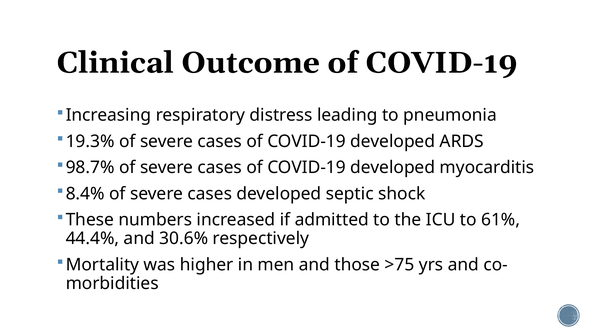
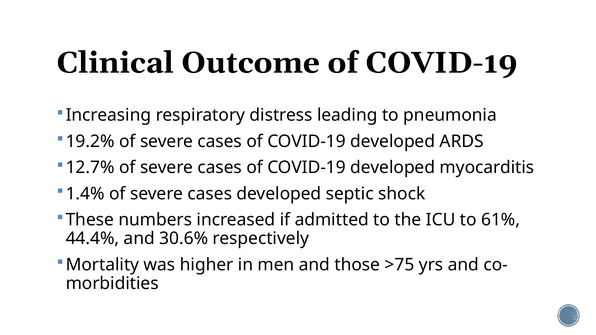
19.3%: 19.3% -> 19.2% (90, 141)
98.7%: 98.7% -> 12.7% (90, 168)
8.4%: 8.4% -> 1.4% (85, 194)
